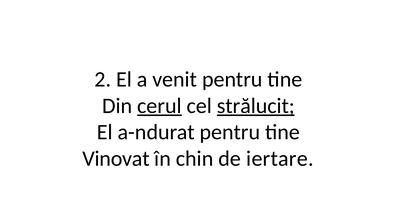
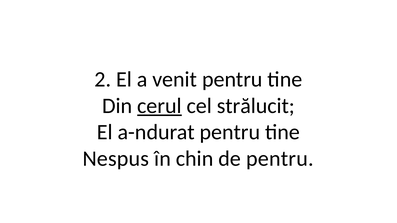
strălucit underline: present -> none (256, 106)
Vinovat: Vinovat -> Nespus (116, 159)
de iertare: iertare -> pentru (280, 159)
